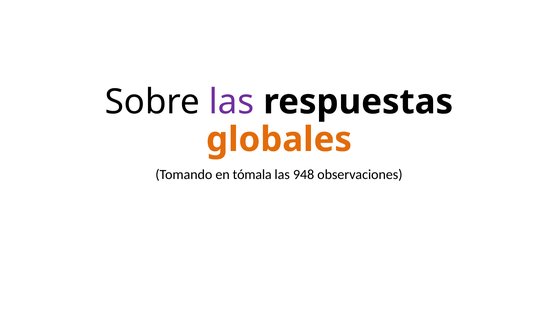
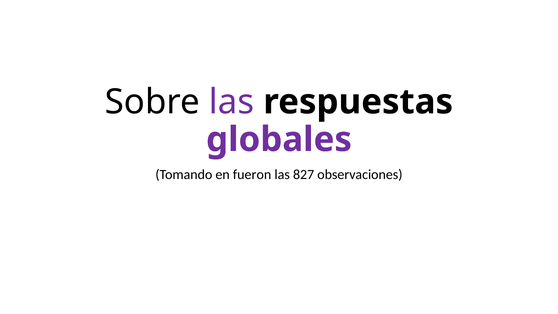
globales colour: orange -> purple (279, 139)
tómala: tómala -> fueron (252, 174)
948: 948 -> 827 (304, 174)
